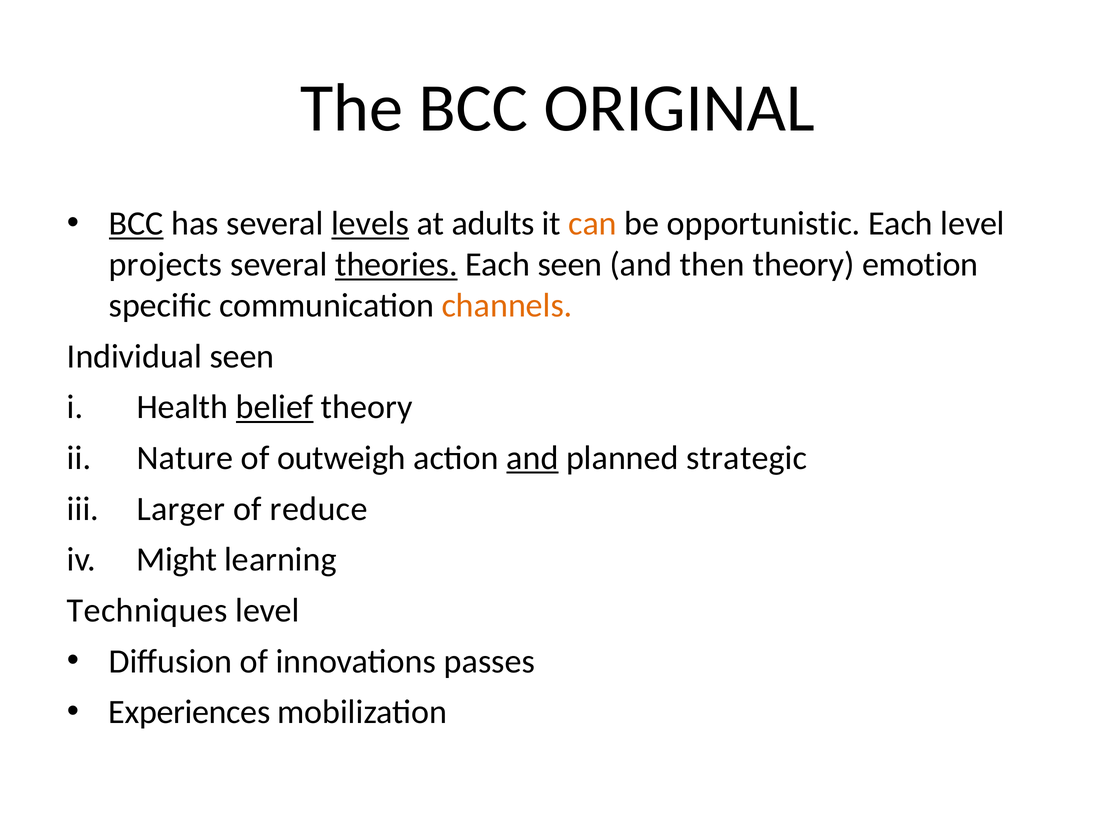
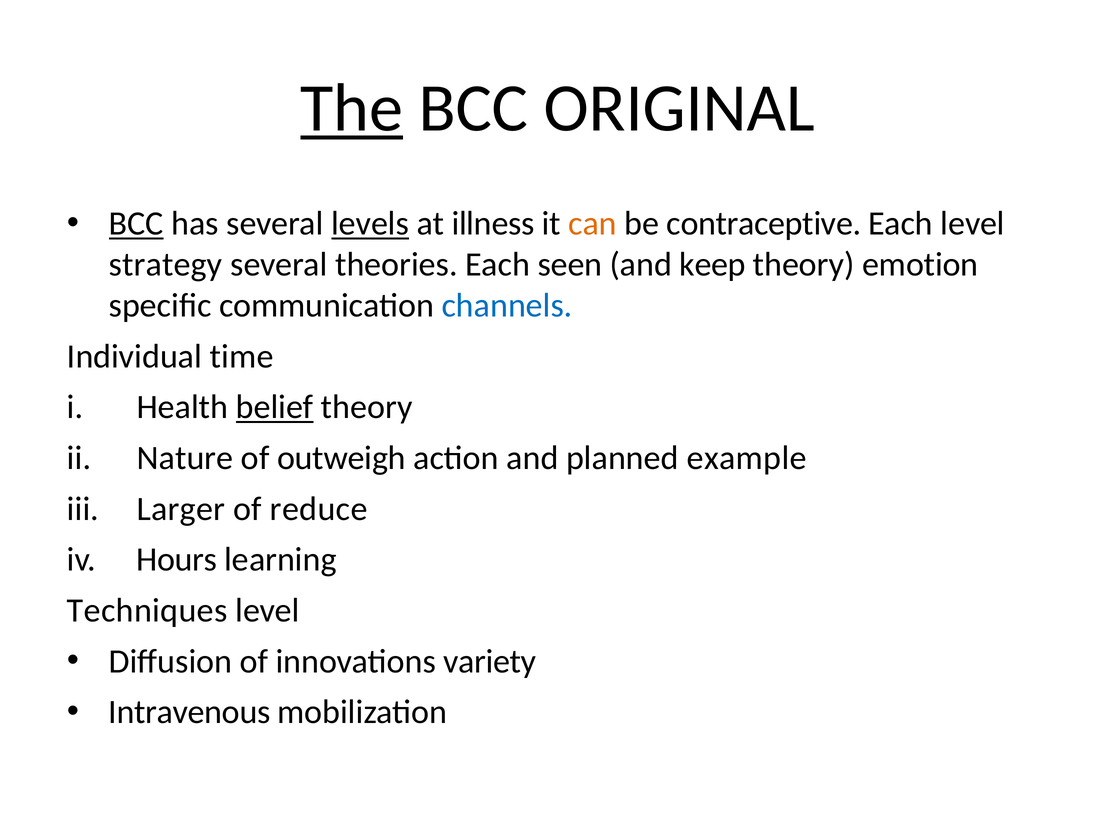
The underline: none -> present (352, 108)
adults: adults -> illness (493, 224)
opportunistic: opportunistic -> contraceptive (764, 224)
projects: projects -> strategy (166, 265)
theories underline: present -> none (396, 265)
then: then -> keep (713, 265)
channels colour: orange -> blue (507, 306)
Individual seen: seen -> time (242, 356)
and underline: present -> none (532, 458)
strategic: strategic -> example (747, 458)
Might: Might -> Hours (177, 560)
passes: passes -> variety (490, 661)
Experiences: Experiences -> Intravenous (189, 712)
